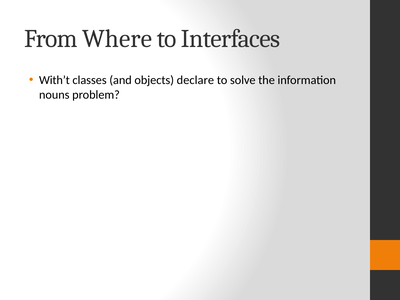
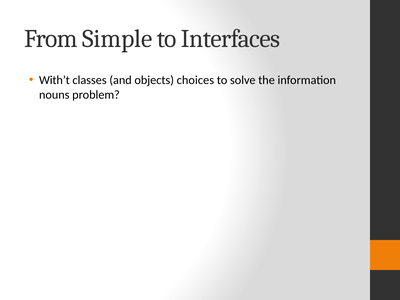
Where: Where -> Simple (117, 39)
declare: declare -> choices (195, 80)
